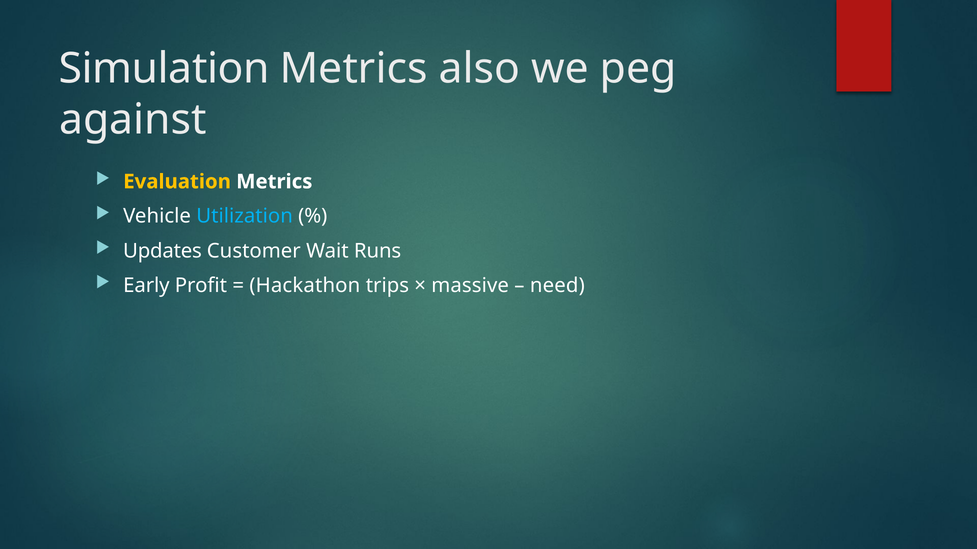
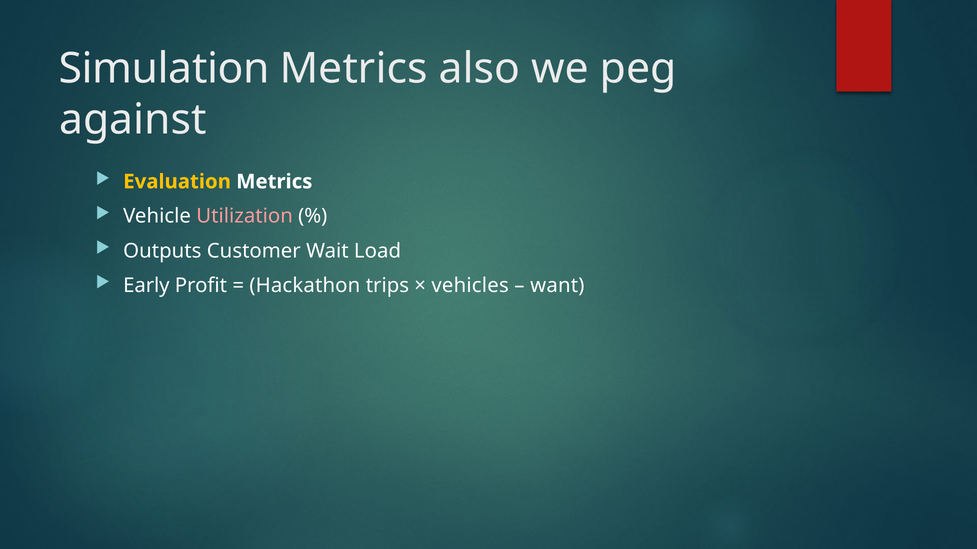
Utilization colour: light blue -> pink (245, 216)
Updates: Updates -> Outputs (162, 251)
Runs: Runs -> Load (378, 251)
massive: massive -> vehicles (470, 286)
need: need -> want (557, 286)
